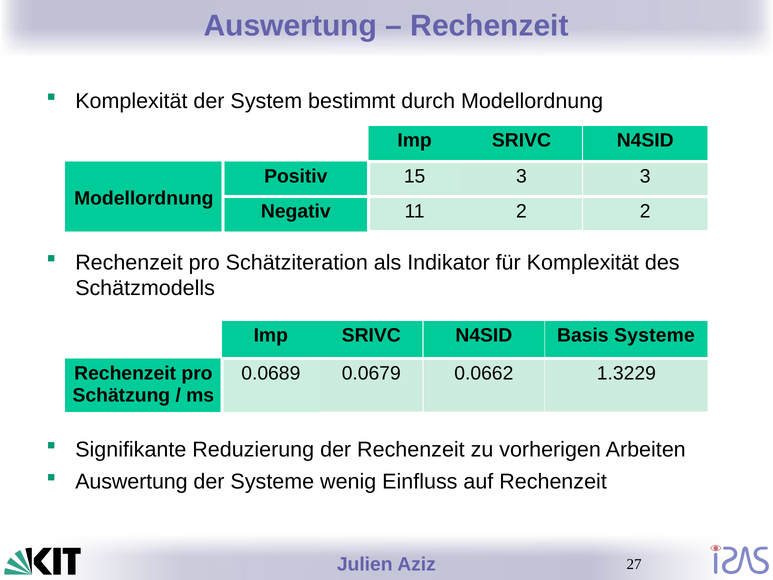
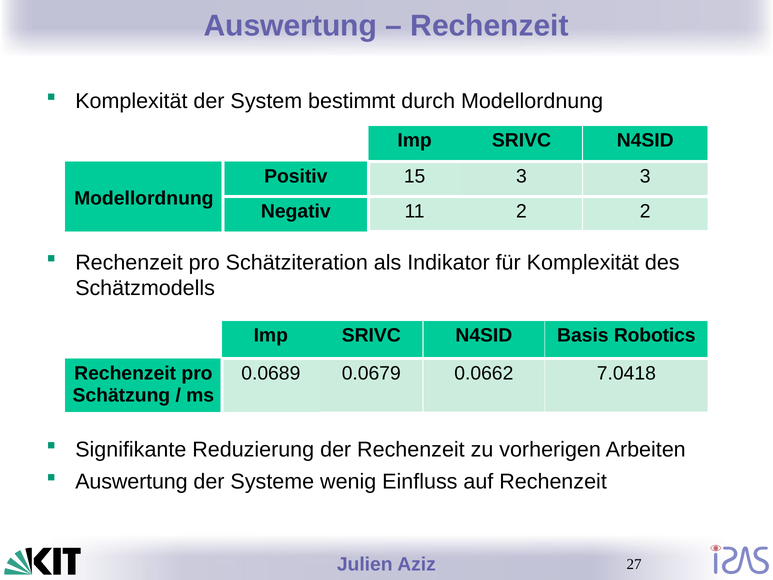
Basis Systeme: Systeme -> Robotics (655, 335)
1.3229: 1.3229 -> 7.0418 (626, 373)
